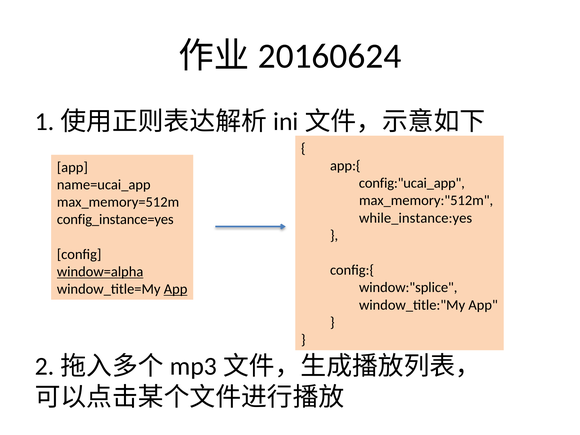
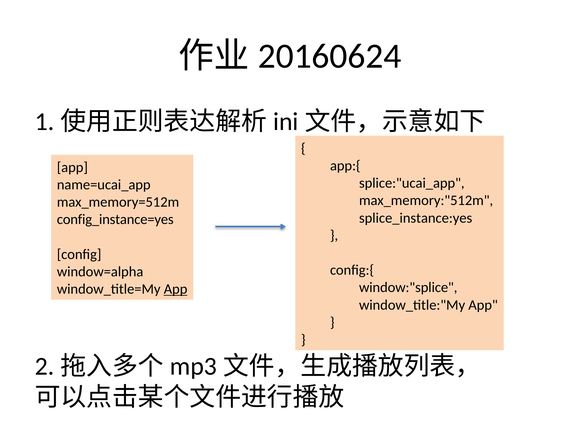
config:"ucai_app: config:"ucai_app -> splice:"ucai_app (412, 183)
while_instance:yes: while_instance:yes -> splice_instance:yes (416, 218)
window=alpha underline: present -> none (100, 272)
